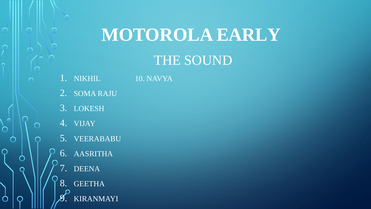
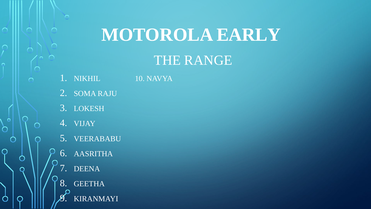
SOUND: SOUND -> RANGE (208, 60)
